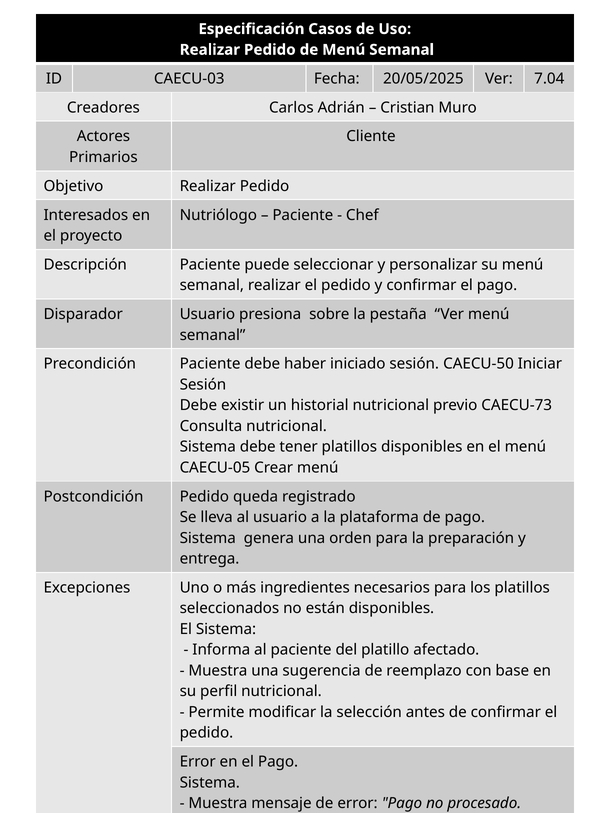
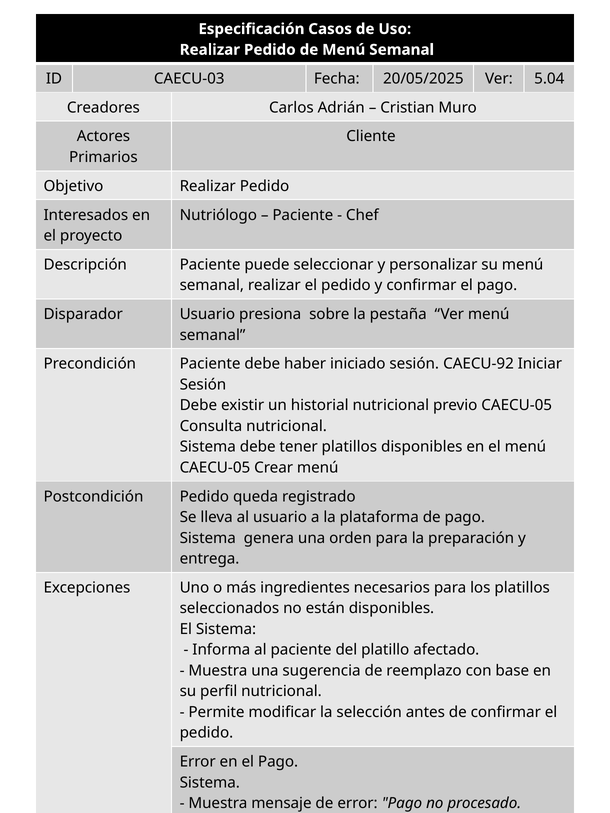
7.04: 7.04 -> 5.04 (549, 79)
CAECU-50: CAECU-50 -> CAECU-92 (479, 364)
previo CAECU-73: CAECU-73 -> CAECU-05 (517, 406)
